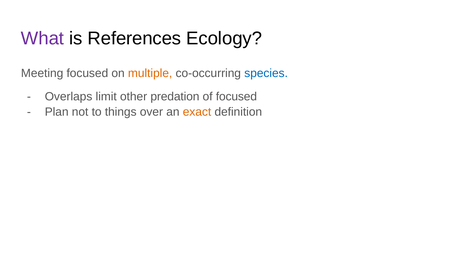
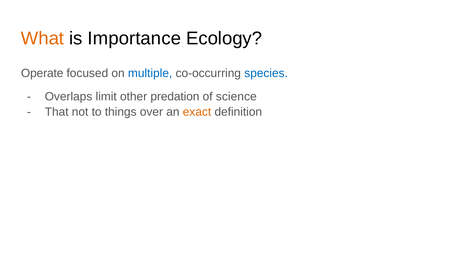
What colour: purple -> orange (43, 39)
References: References -> Importance (134, 39)
Meeting: Meeting -> Operate (42, 74)
multiple colour: orange -> blue (150, 74)
of focused: focused -> science (236, 97)
Plan: Plan -> That (57, 112)
